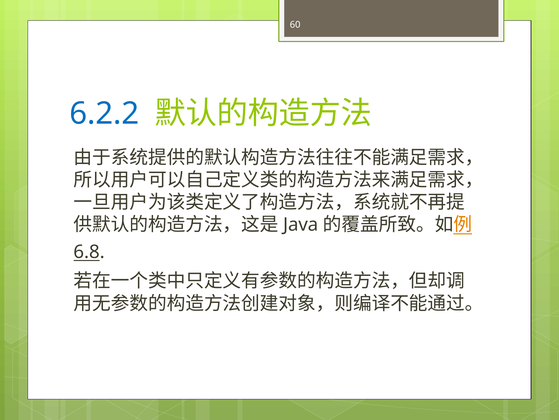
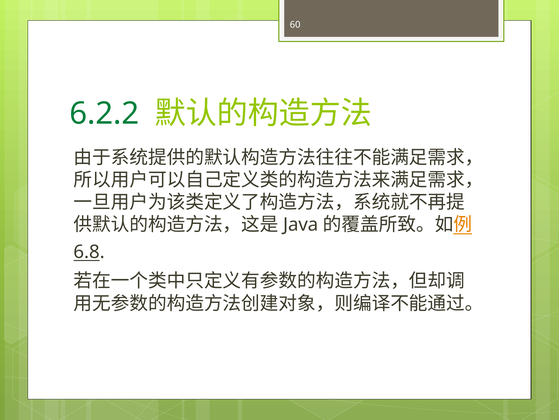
6.2.2 colour: blue -> green (104, 113)
